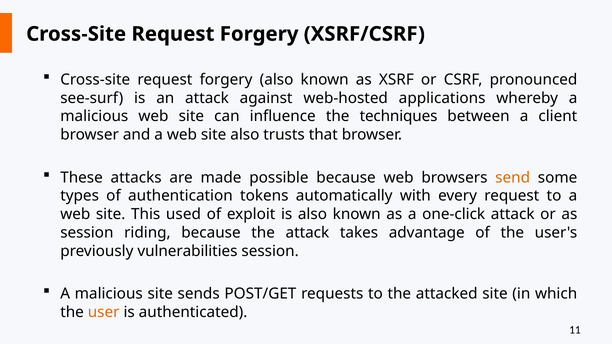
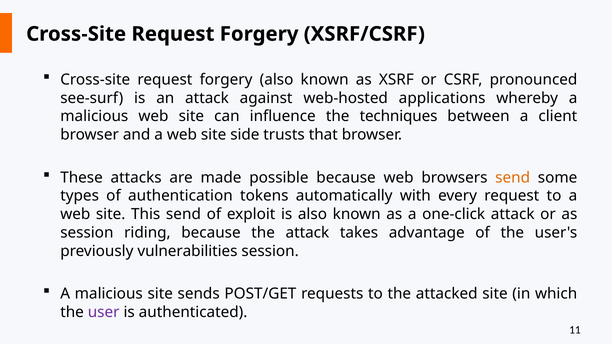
site also: also -> side (245, 135)
This used: used -> send (183, 214)
user colour: orange -> purple (104, 312)
